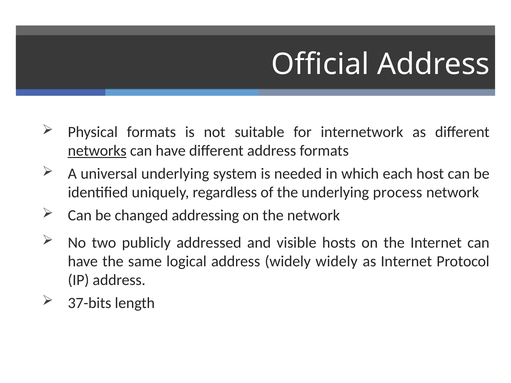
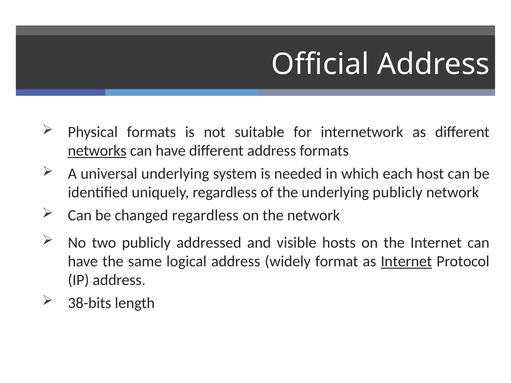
underlying process: process -> publicly (398, 193)
changed addressing: addressing -> regardless (205, 216)
widely widely: widely -> format (337, 262)
Internet underline: none -> present (406, 262)
37-bits: 37-bits -> 38-bits (90, 303)
